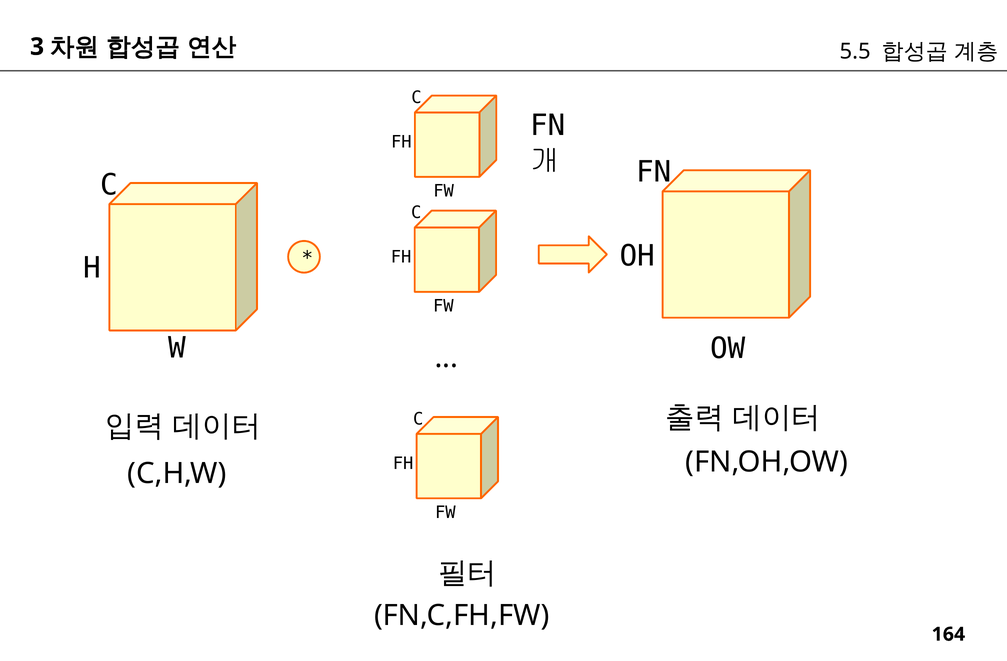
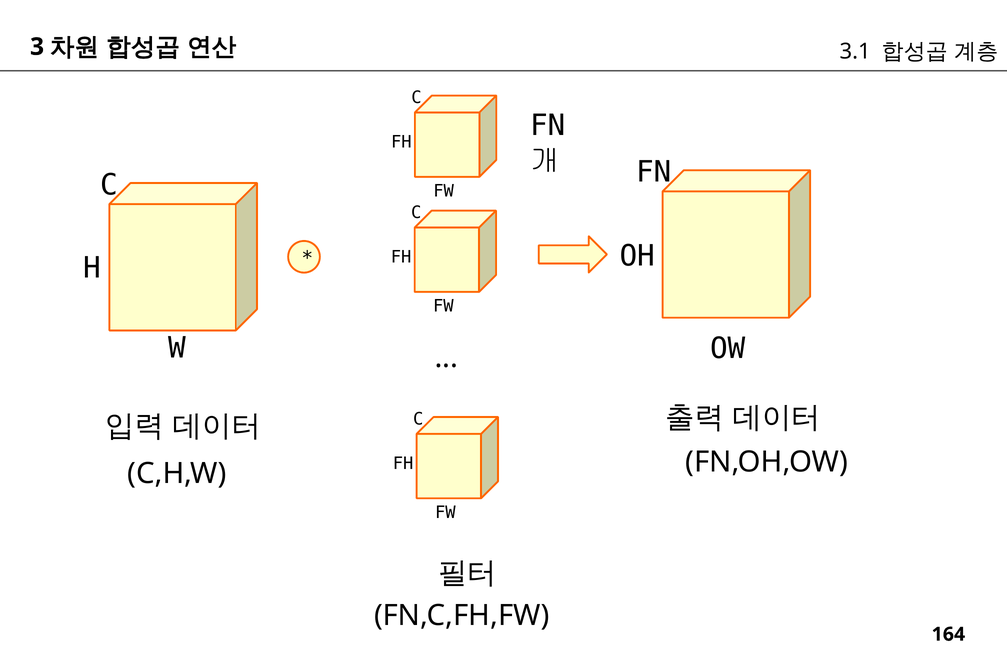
5.5: 5.5 -> 3.1 (855, 52)
